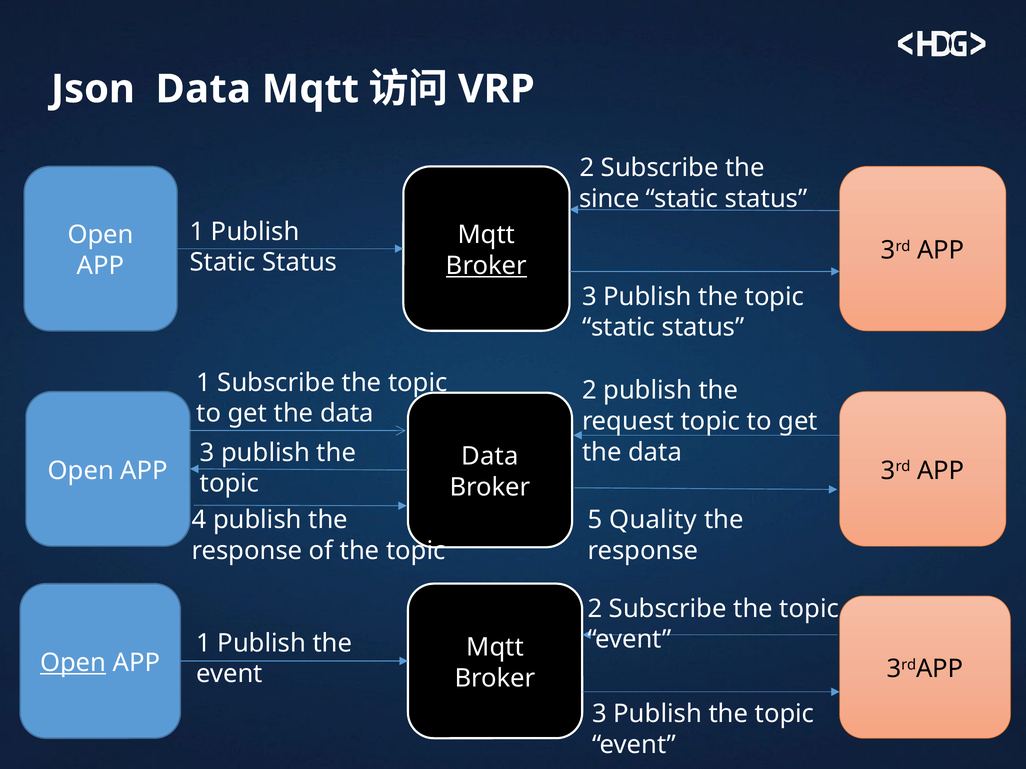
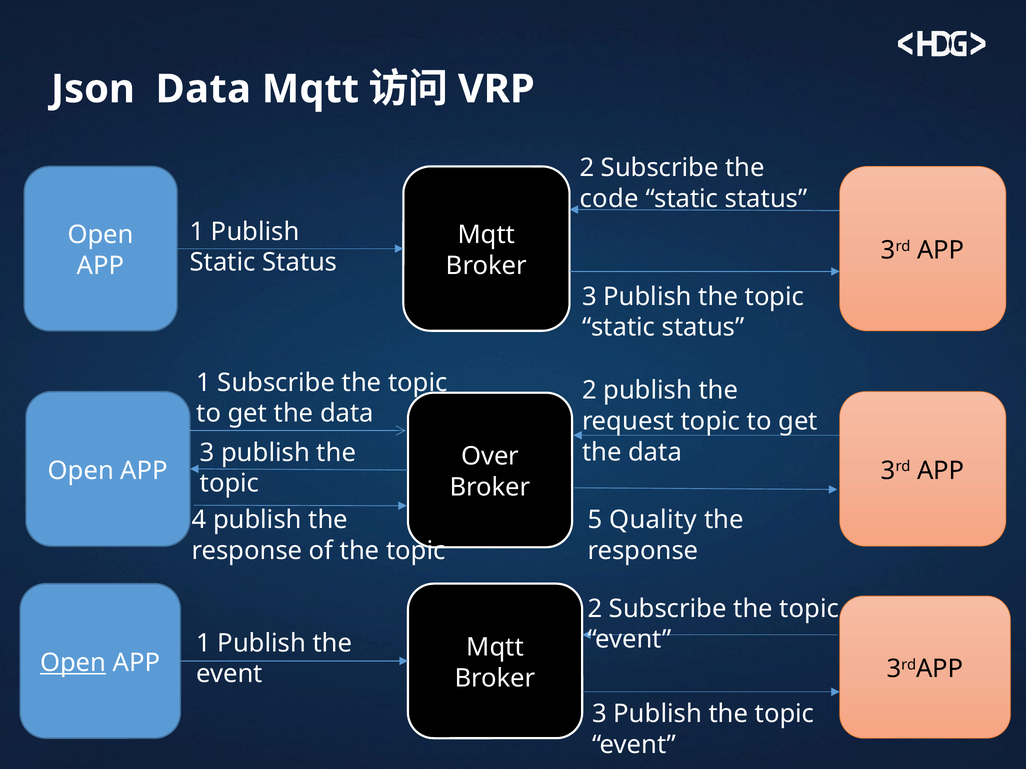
since: since -> code (609, 199)
Broker underline: present -> none (486, 266)
Data: Data -> Over (490, 457)
